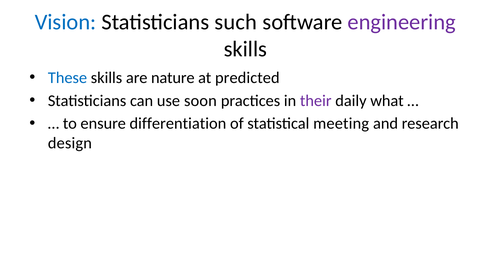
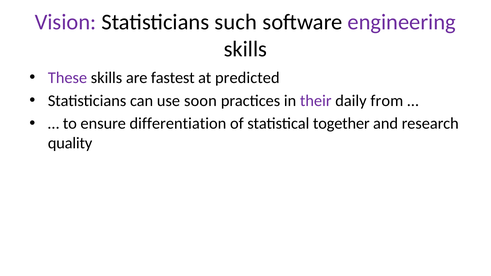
Vision colour: blue -> purple (65, 22)
These colour: blue -> purple (67, 78)
nature: nature -> fastest (173, 78)
what: what -> from (387, 101)
meeting: meeting -> together (341, 124)
design: design -> quality (70, 143)
